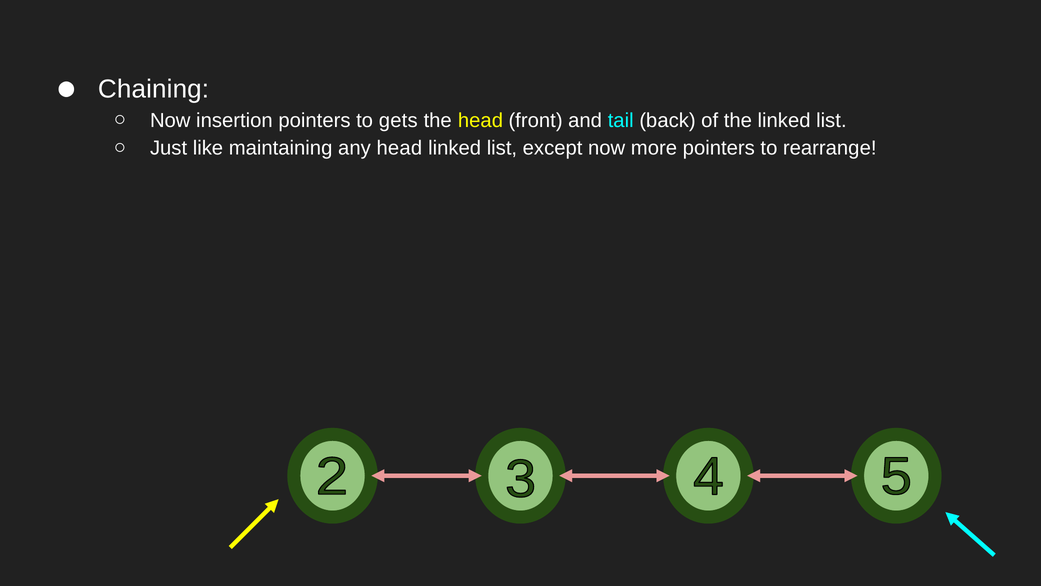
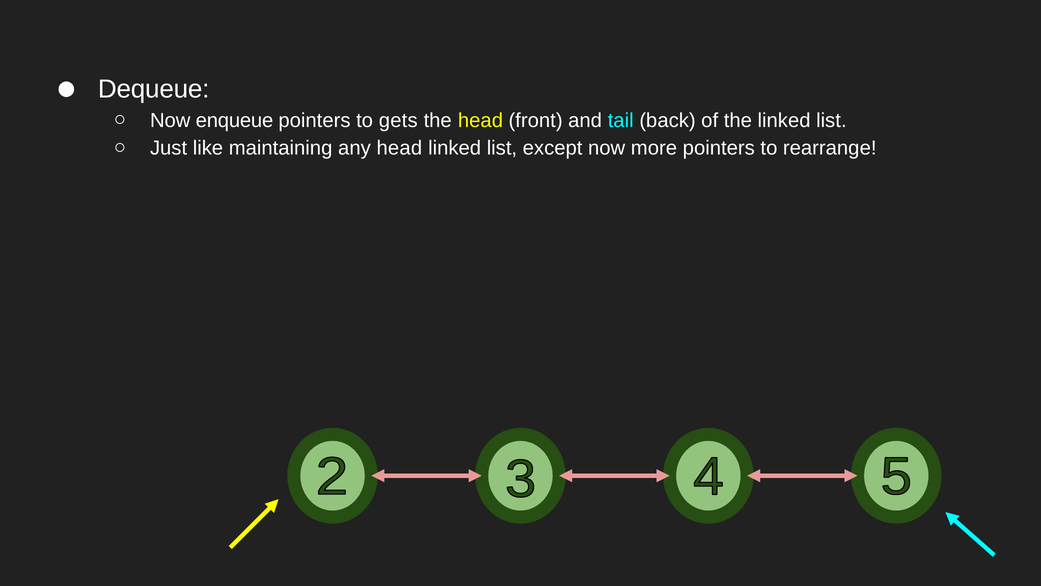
Chaining: Chaining -> Dequeue (154, 89)
insertion: insertion -> enqueue (235, 120)
